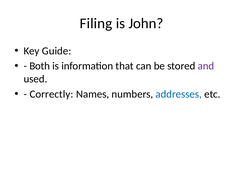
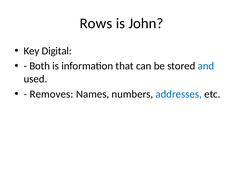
Filing: Filing -> Rows (96, 24)
Guide: Guide -> Digital (57, 51)
and colour: purple -> blue (206, 66)
Correctly: Correctly -> Removes (51, 94)
